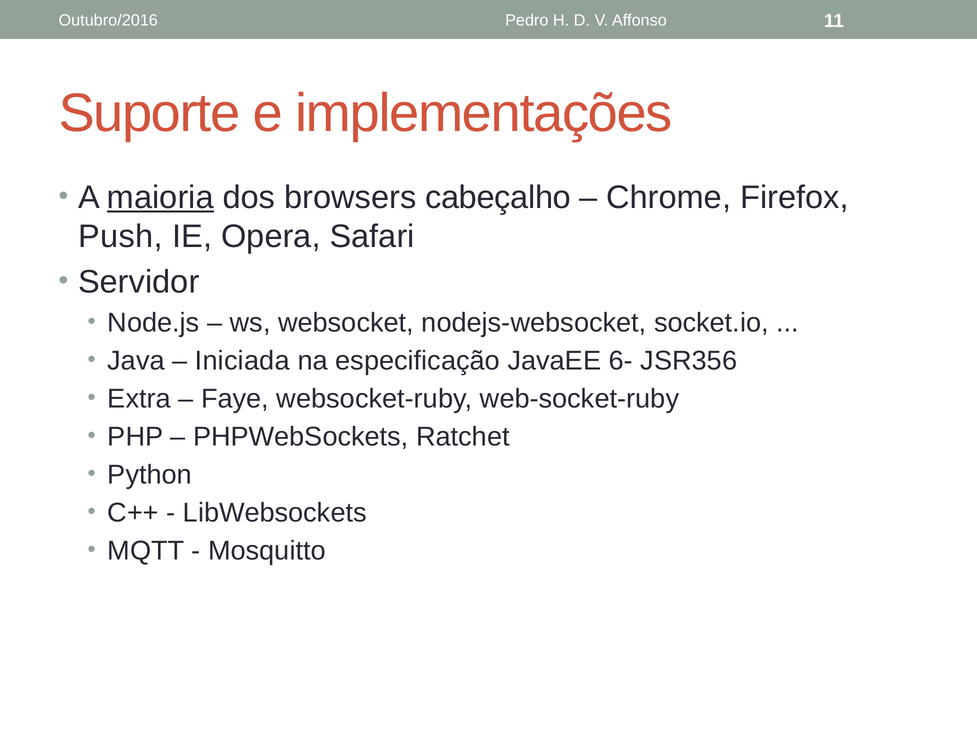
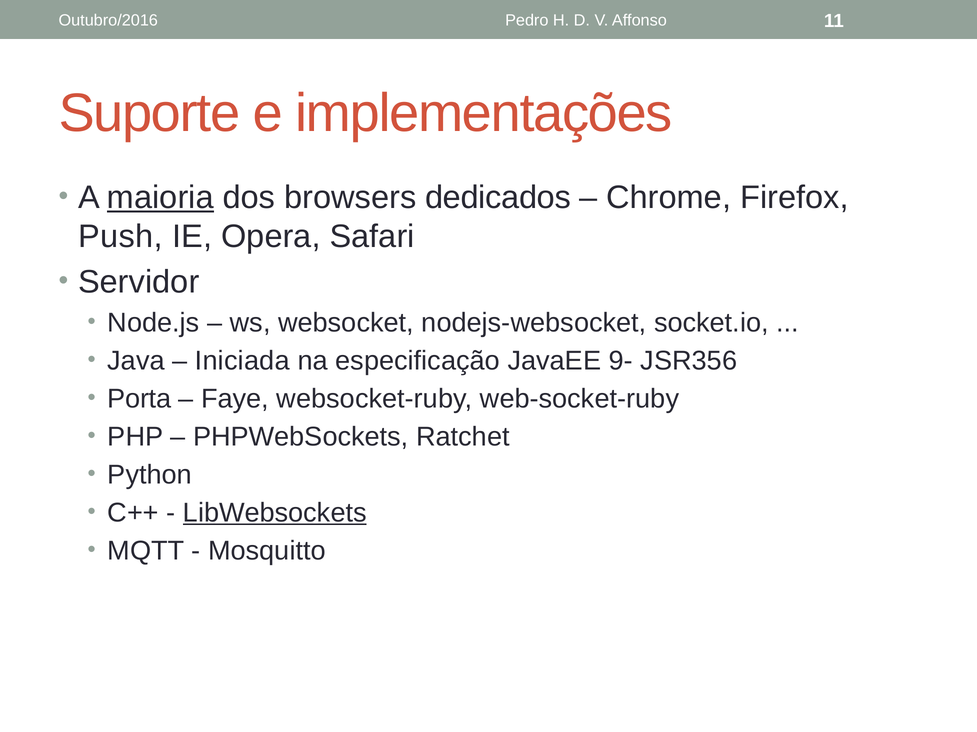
cabeçalho: cabeçalho -> dedicados (498, 198)
6-: 6- -> 9- (621, 361)
Extra: Extra -> Porta (139, 399)
LibWebsockets underline: none -> present (275, 513)
